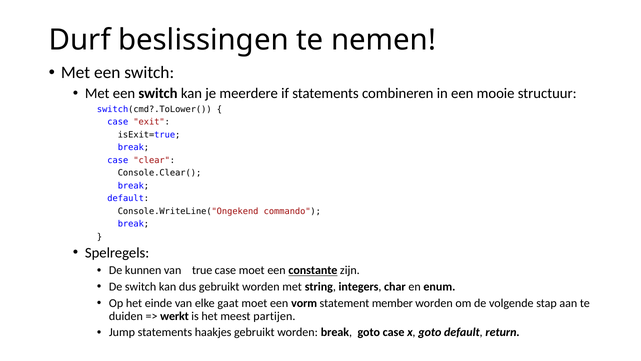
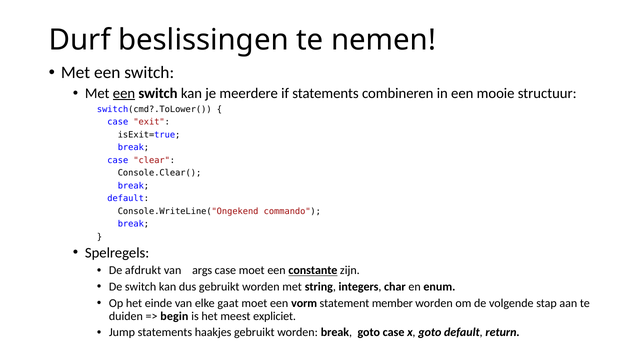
een underline: none -> present (124, 93)
kunnen: kunnen -> afdrukt (143, 270)
true: true -> args (202, 270)
werkt: werkt -> begin (174, 316)
partijen: partijen -> expliciet (275, 316)
